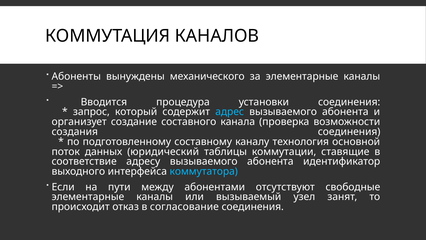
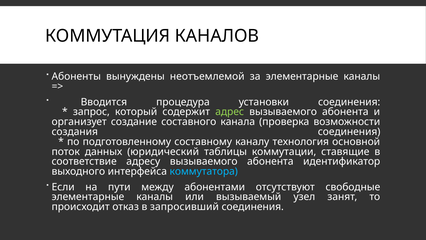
механического: механического -> неотъемлемой (207, 76)
адрес colour: light blue -> light green (230, 112)
согласование: согласование -> запросивший (184, 207)
